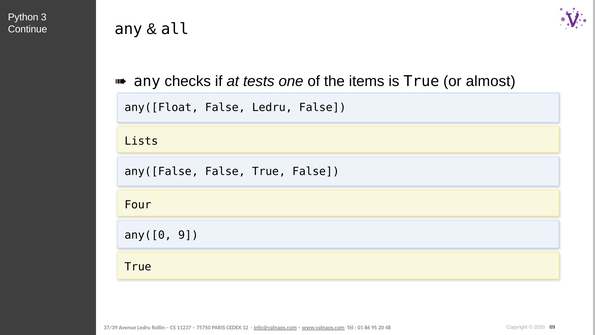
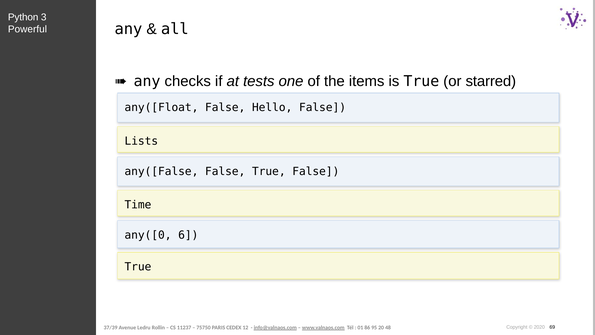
Continue: Continue -> Powerful (27, 29)
almost: almost -> starred (491, 81)
False Ledru: Ledru -> Hello (272, 108)
Four: Four -> Time (138, 204)
9: 9 -> 6 (188, 235)
